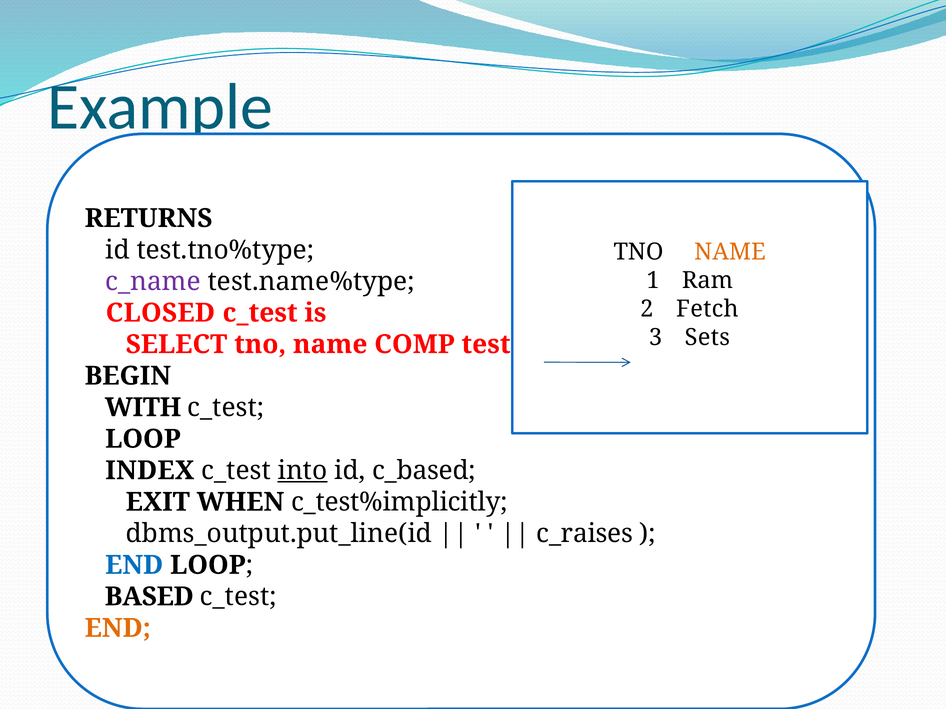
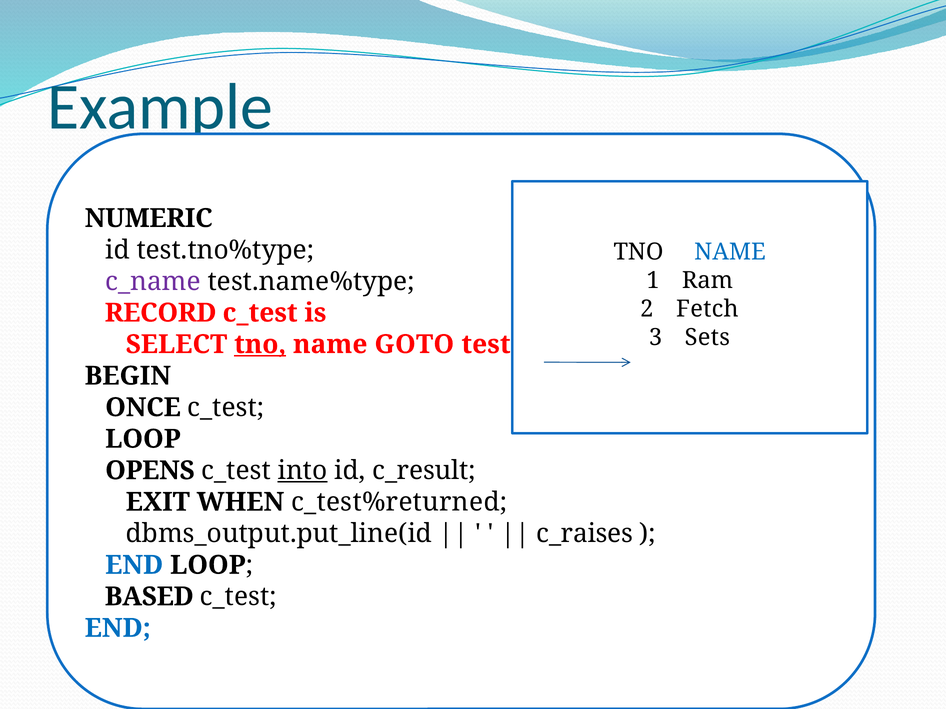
RETURNS: RETURNS -> NUMERIC (149, 218)
NAME colour: orange -> blue (730, 252)
CLOSED: CLOSED -> RECORD (161, 313)
tno underline: none -> present (260, 345)
COMP: COMP -> GOTO (414, 345)
WITH: WITH -> ONCE (143, 408)
INDEX: INDEX -> OPENS (150, 471)
c_based: c_based -> c_result (424, 471)
c_test%implicitly: c_test%implicitly -> c_test%returned (399, 502)
END colour: orange -> blue (118, 629)
